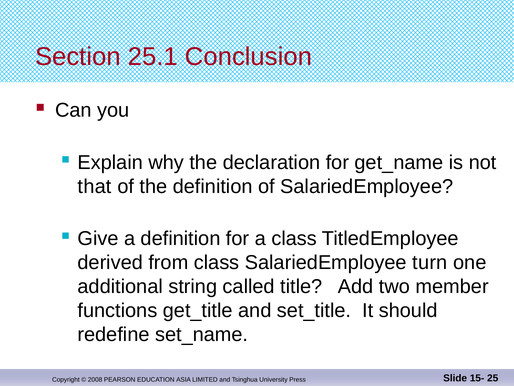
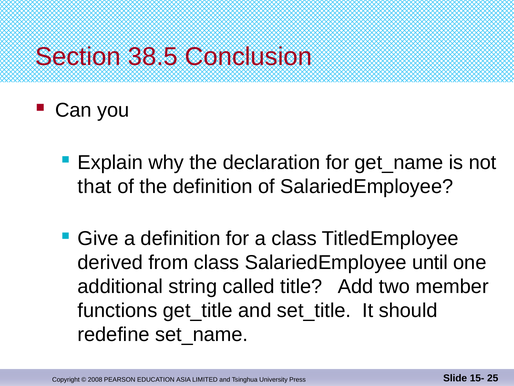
25.1: 25.1 -> 38.5 (153, 57)
turn: turn -> until (430, 262)
